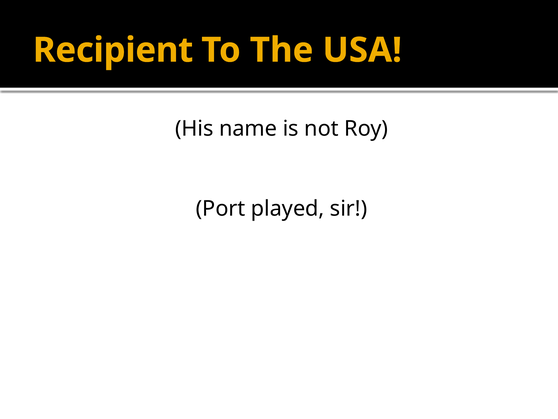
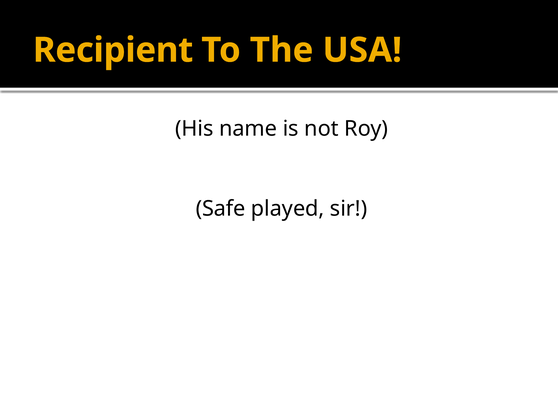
Port: Port -> Safe (221, 208)
